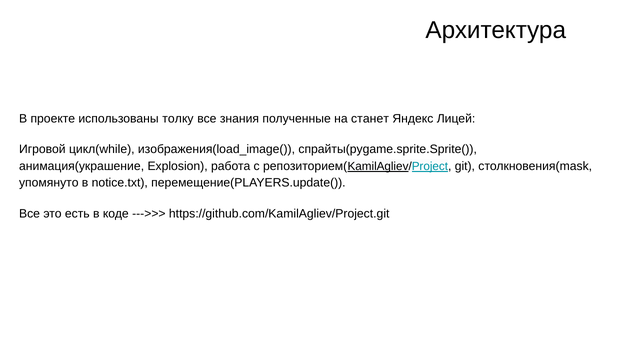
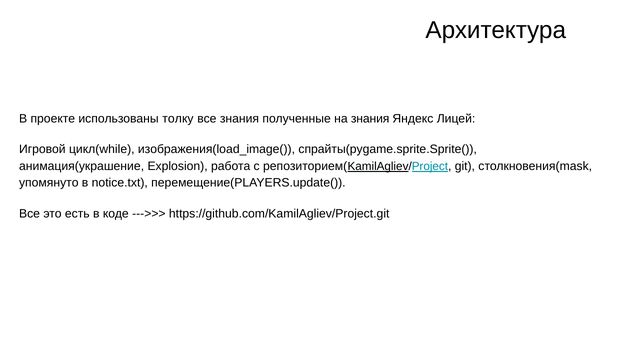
на станет: станет -> знания (370, 119)
